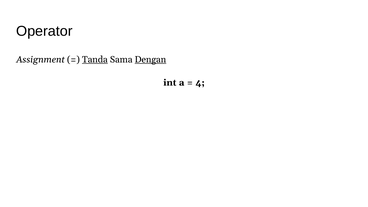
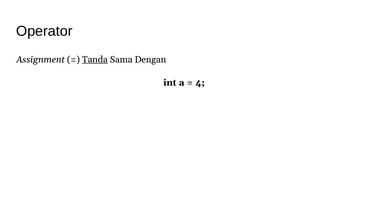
Dengan underline: present -> none (150, 60)
